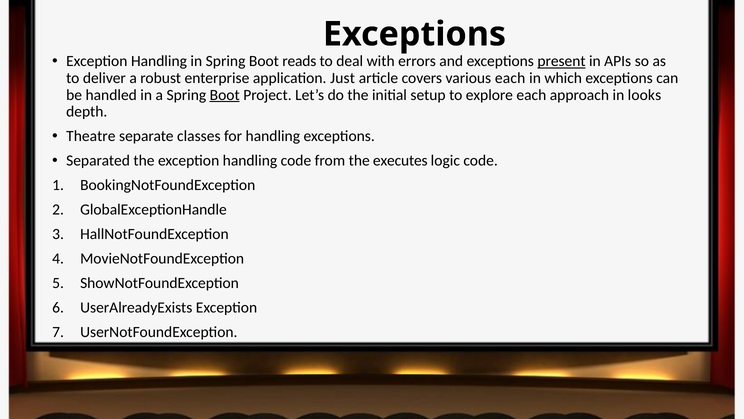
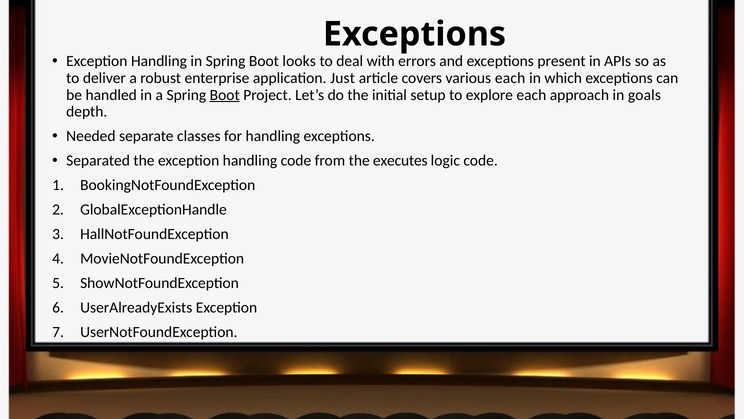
reads: reads -> looks (299, 61)
present underline: present -> none (561, 61)
looks: looks -> goals (644, 95)
Theatre: Theatre -> Needed (91, 136)
